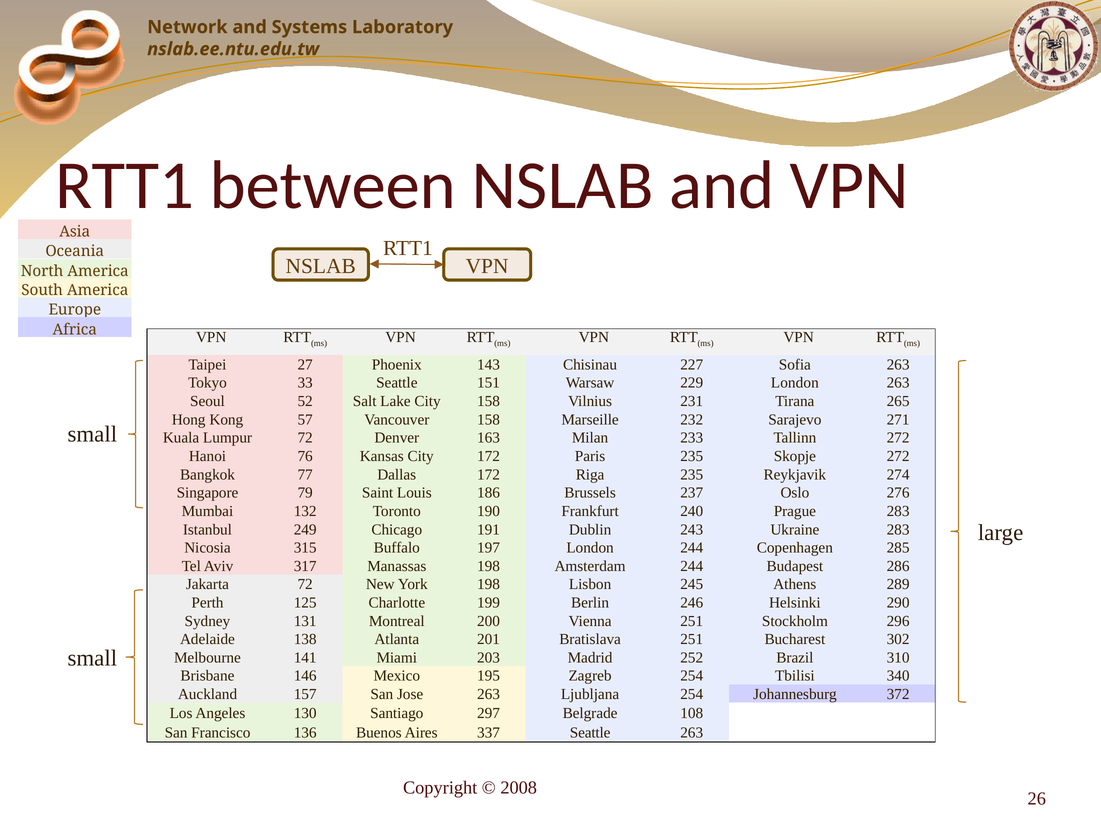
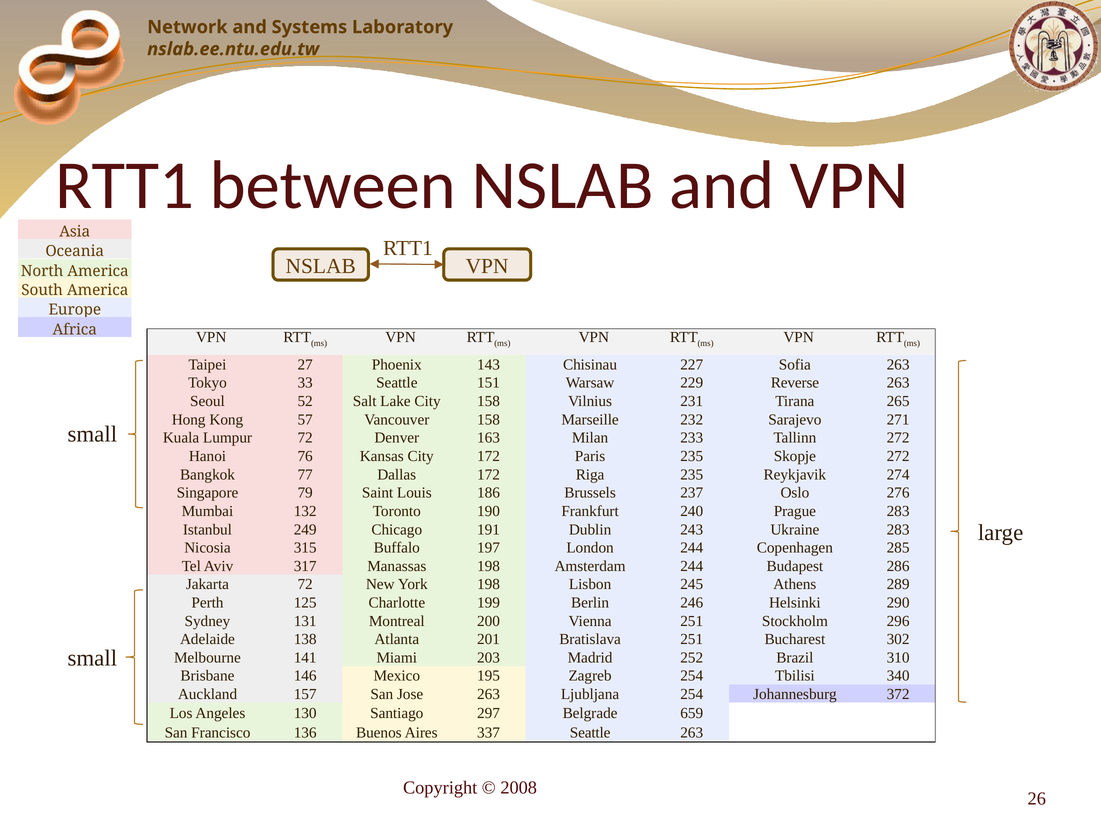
229 London: London -> Reverse (795, 383)
108: 108 -> 659 (692, 714)
